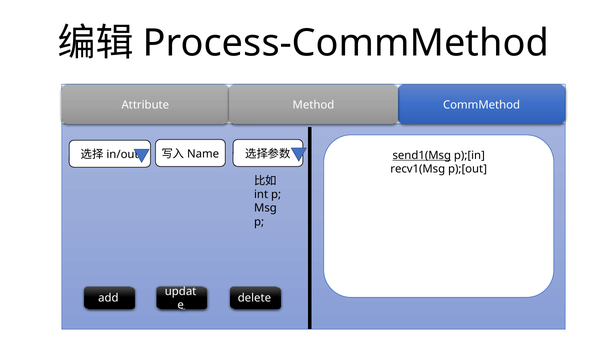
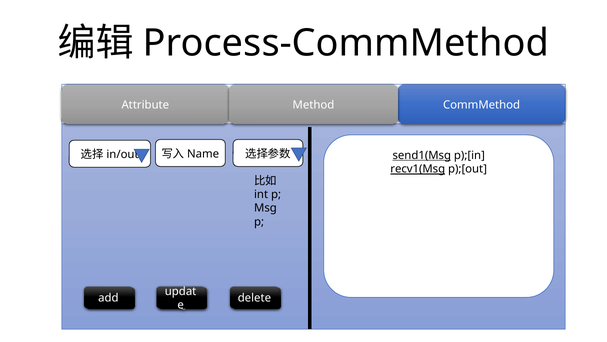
recv1(Msg underline: none -> present (418, 169)
